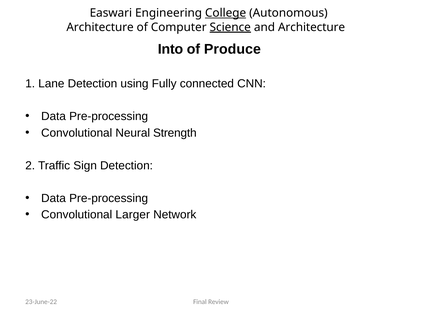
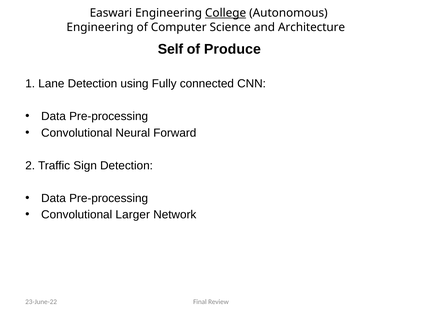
Architecture: Architecture -> Engineering (100, 27)
Science underline: present -> none (230, 27)
Into: Into -> Self (170, 49)
Strength: Strength -> Forward (175, 133)
